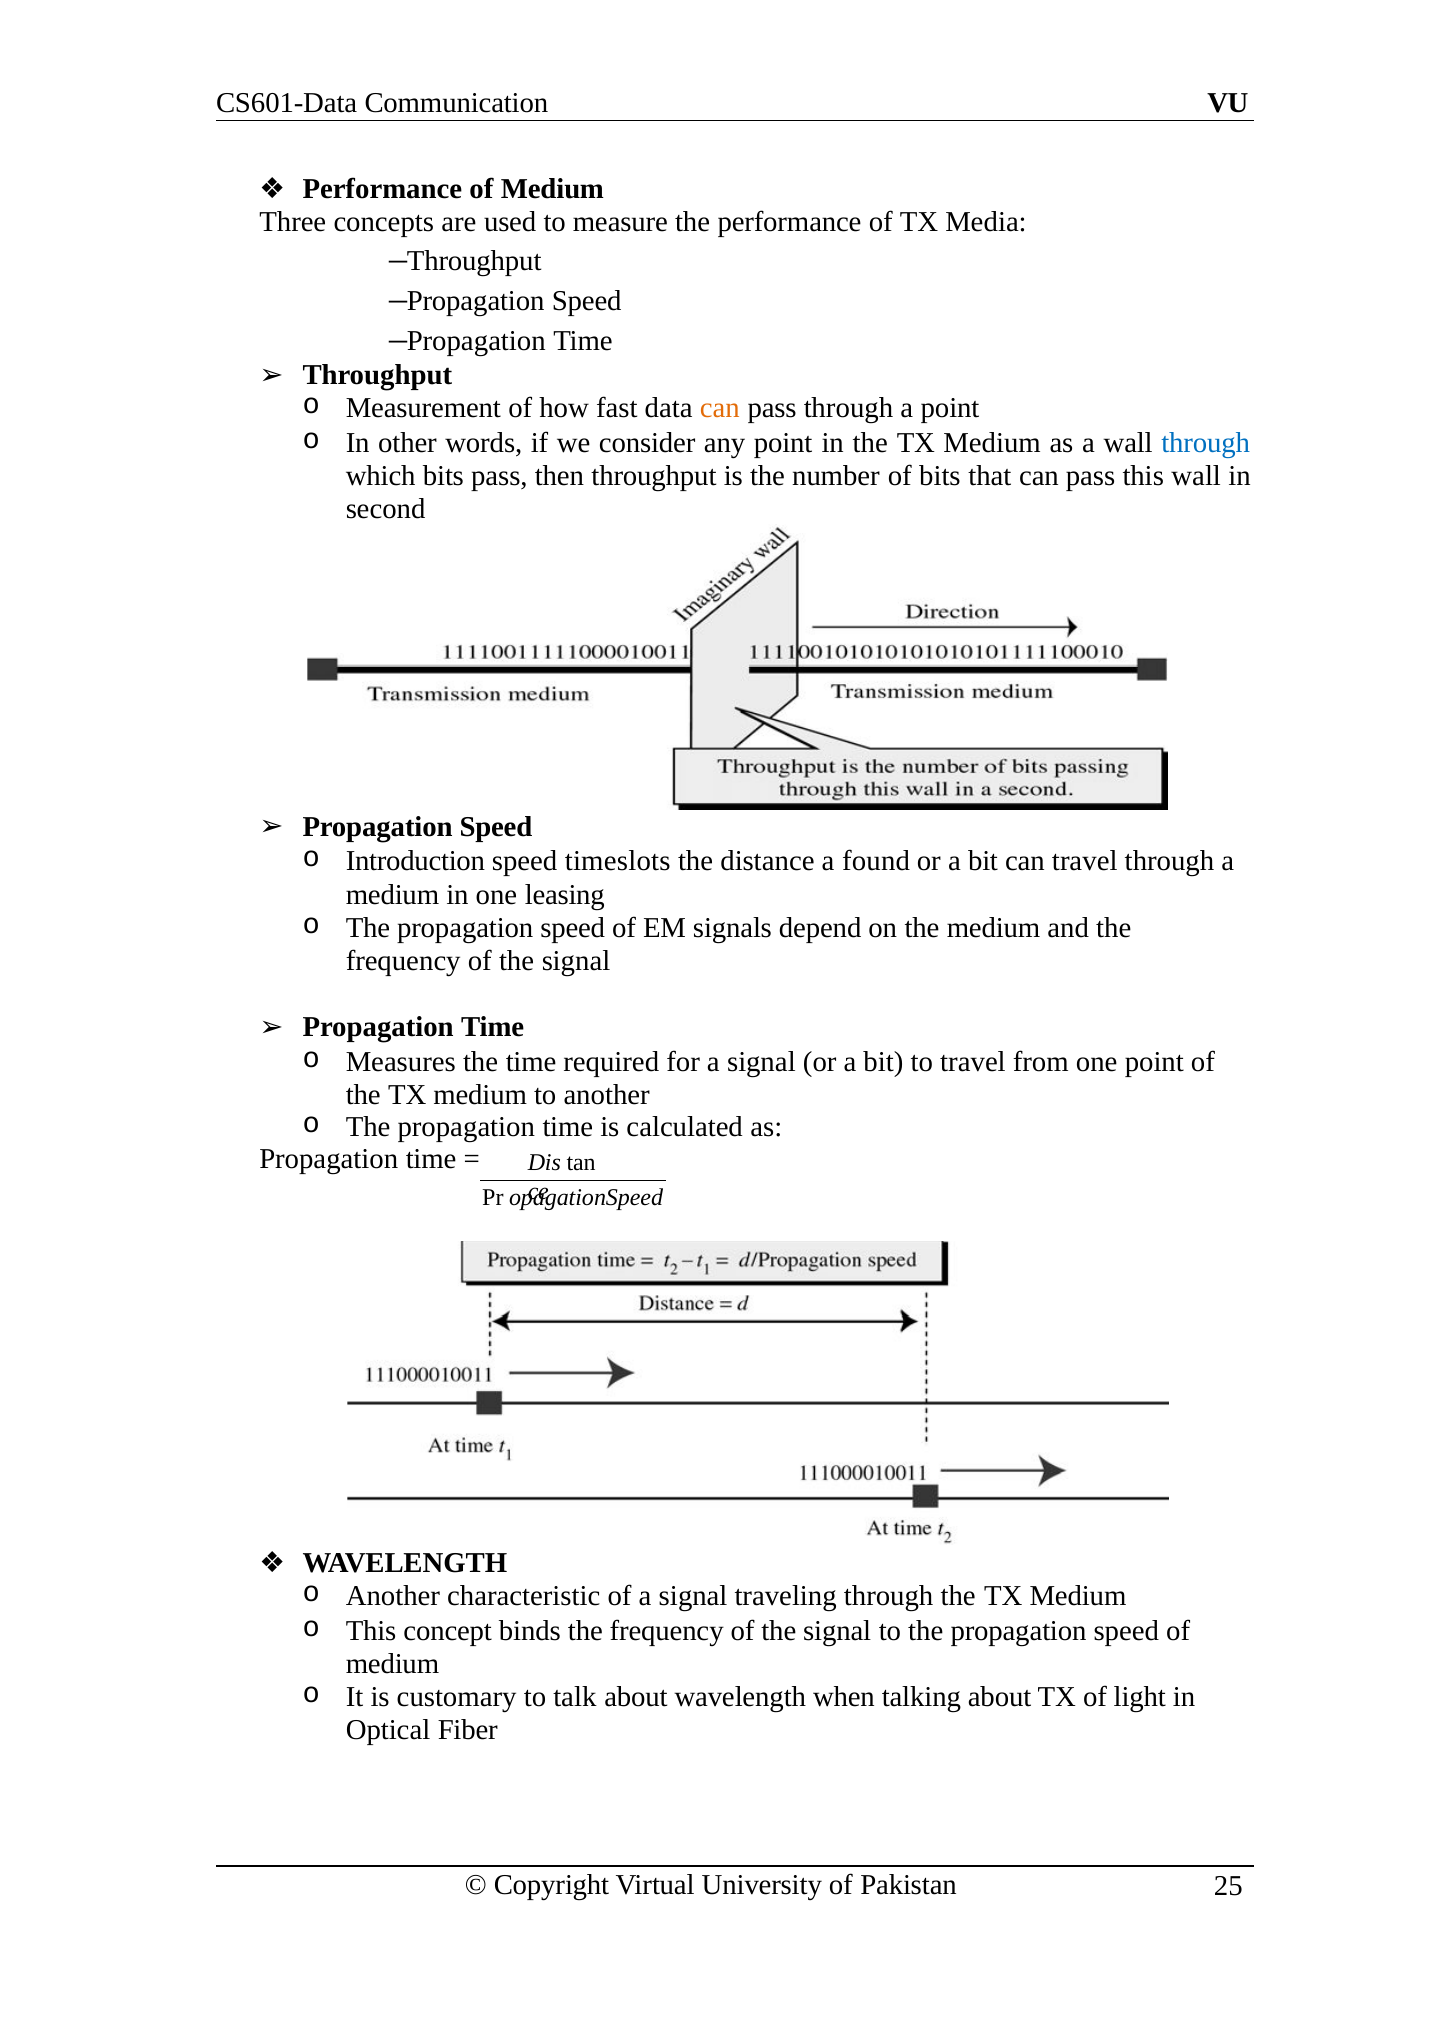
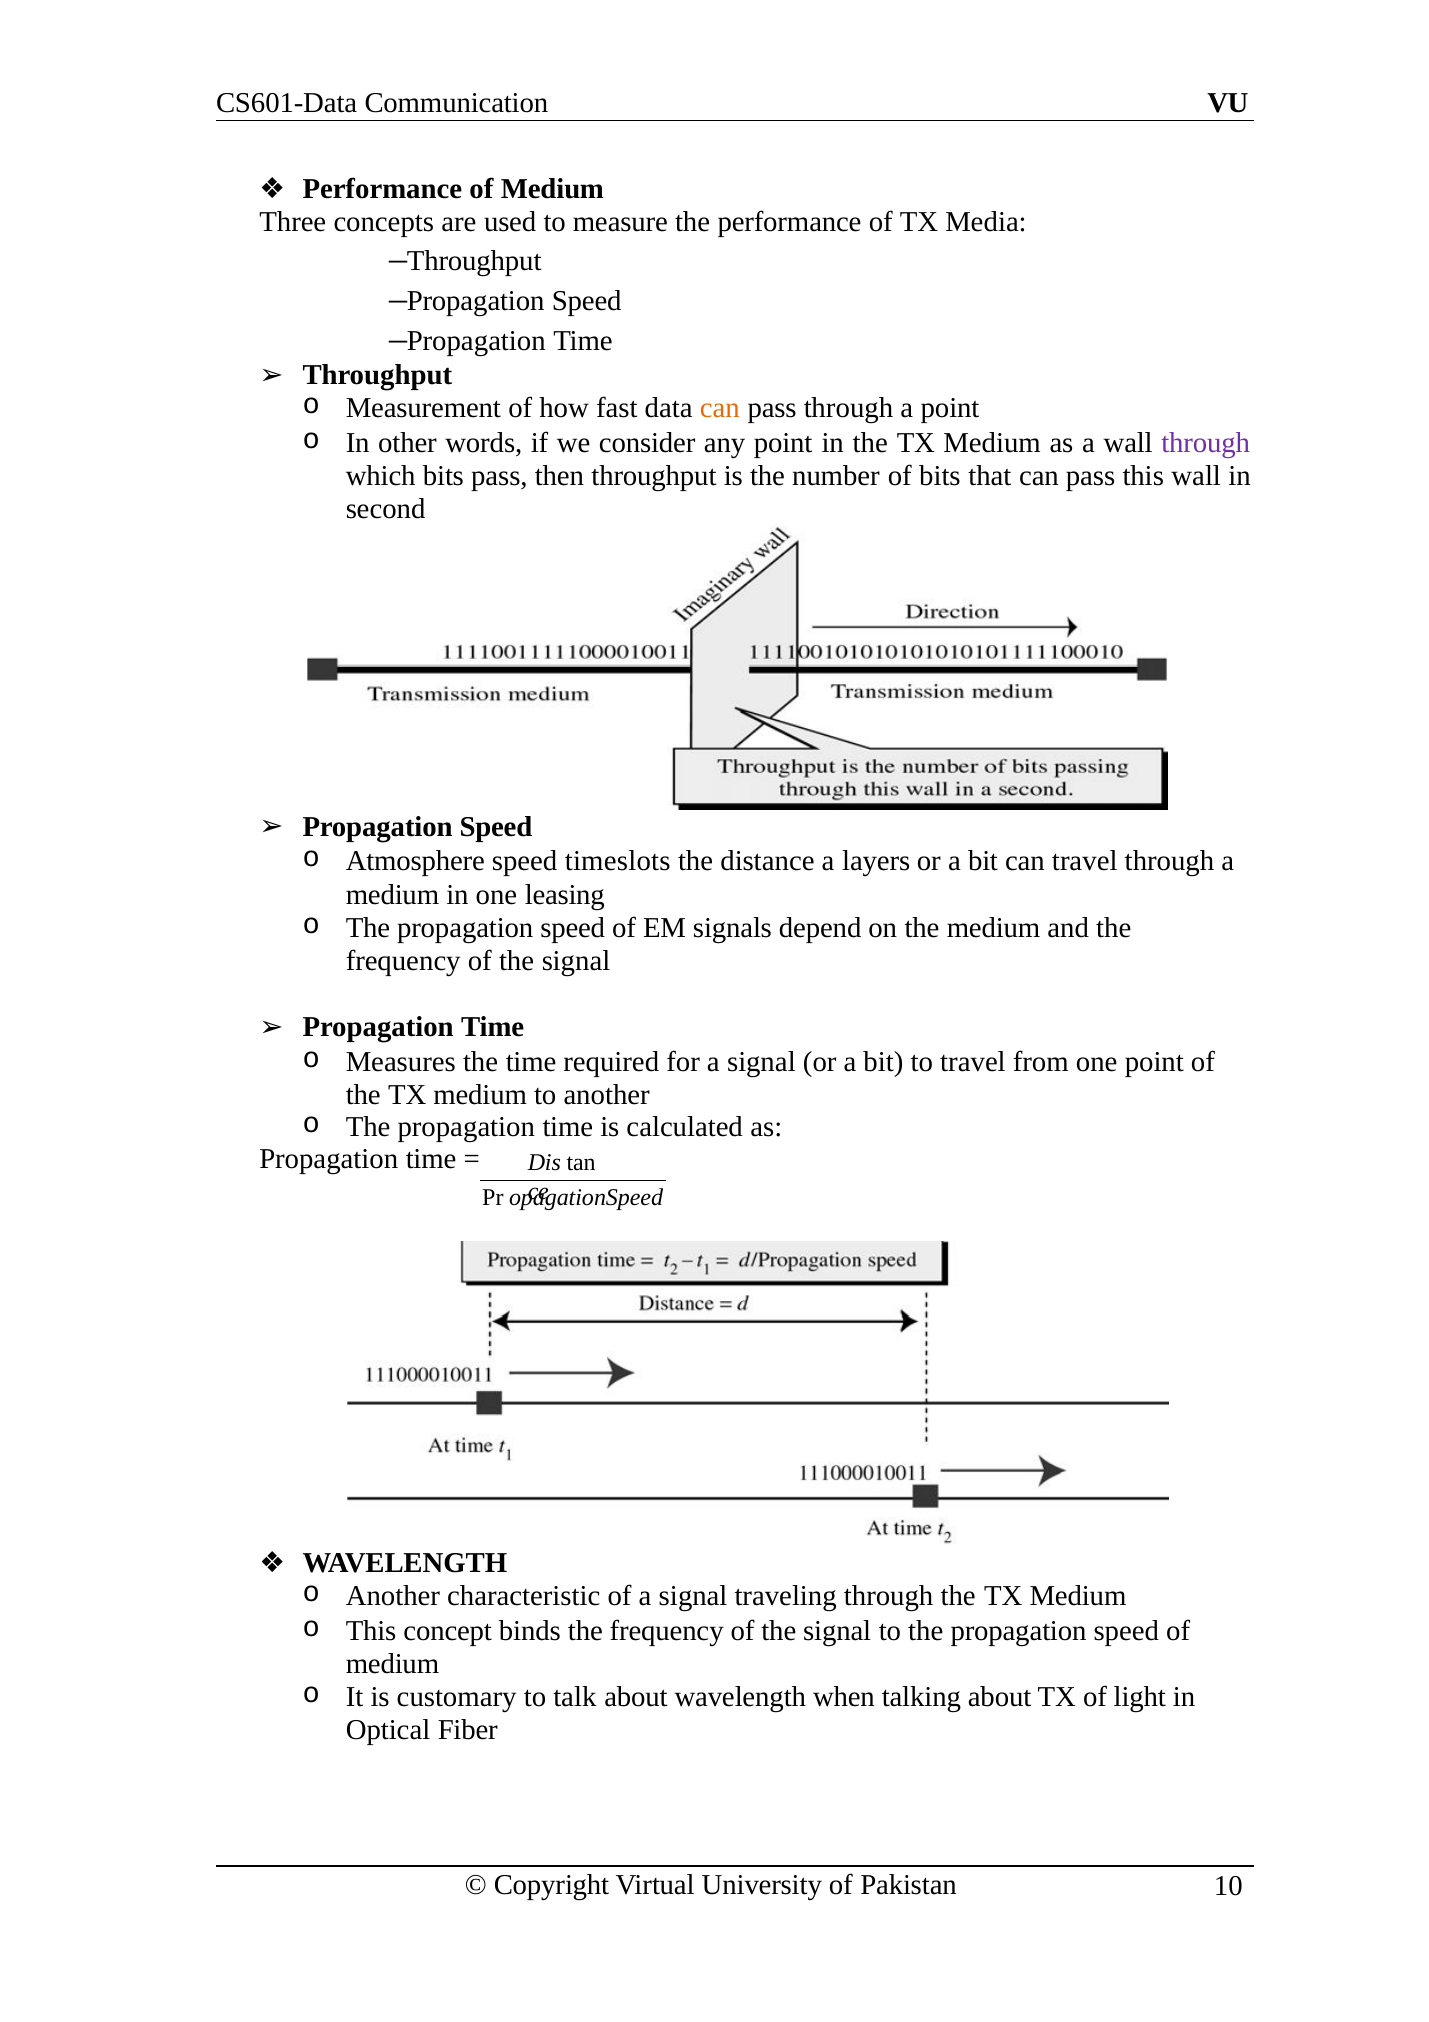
through colour: blue -> purple (1206, 443)
Introduction: Introduction -> Atmosphere (415, 862)
found: found -> layers (876, 862)
25: 25 -> 10 (1228, 1886)
